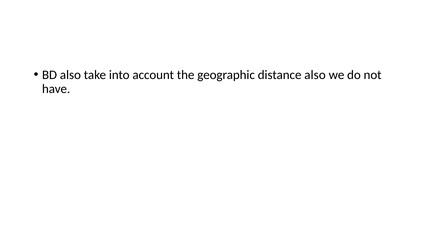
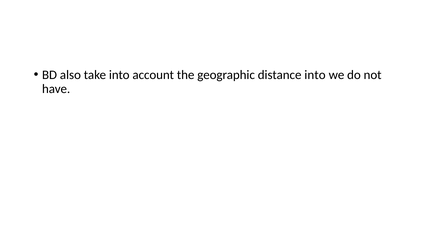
distance also: also -> into (315, 75)
